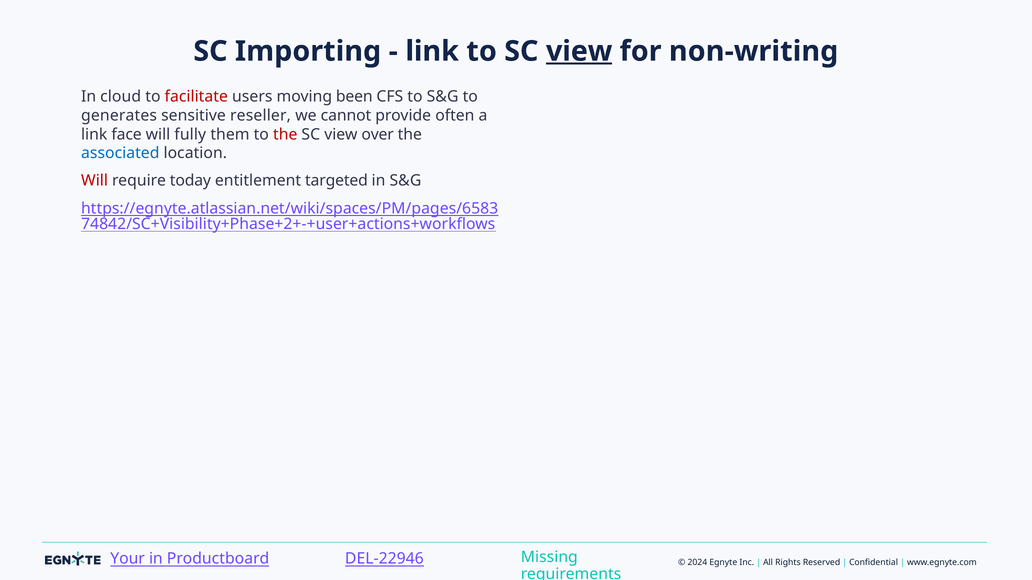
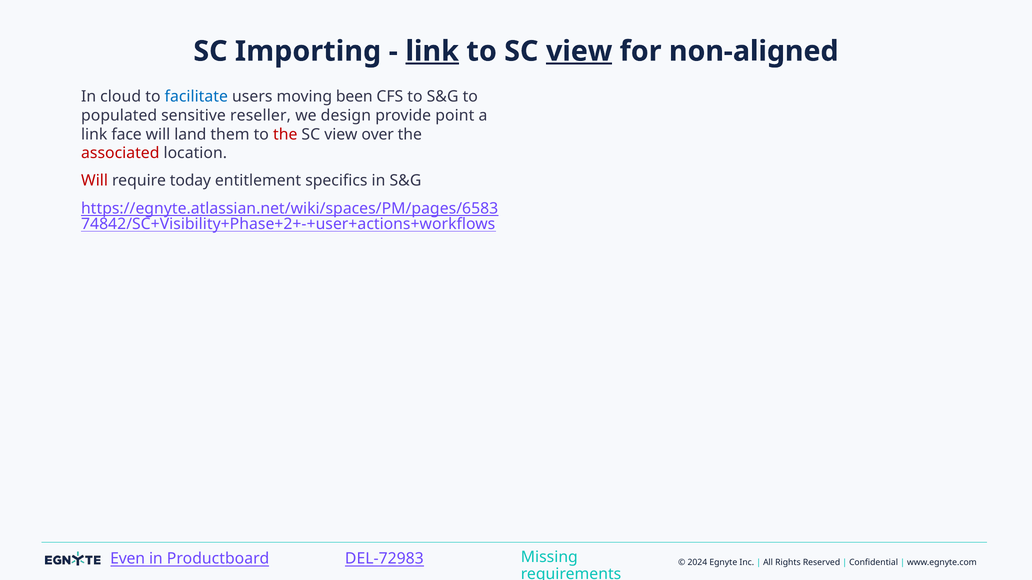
link underline: none -> present (432, 51)
non-writing: non-writing -> non-aligned (754, 51)
facilitate colour: red -> blue (196, 97)
generates: generates -> populated (119, 116)
cannot: cannot -> design (346, 116)
often: often -> point (455, 116)
fully: fully -> land (190, 134)
associated colour: blue -> red (120, 153)
targeted: targeted -> specifics (336, 181)
Your: Your -> Even (128, 559)
DEL-22946: DEL-22946 -> DEL-72983 (384, 559)
